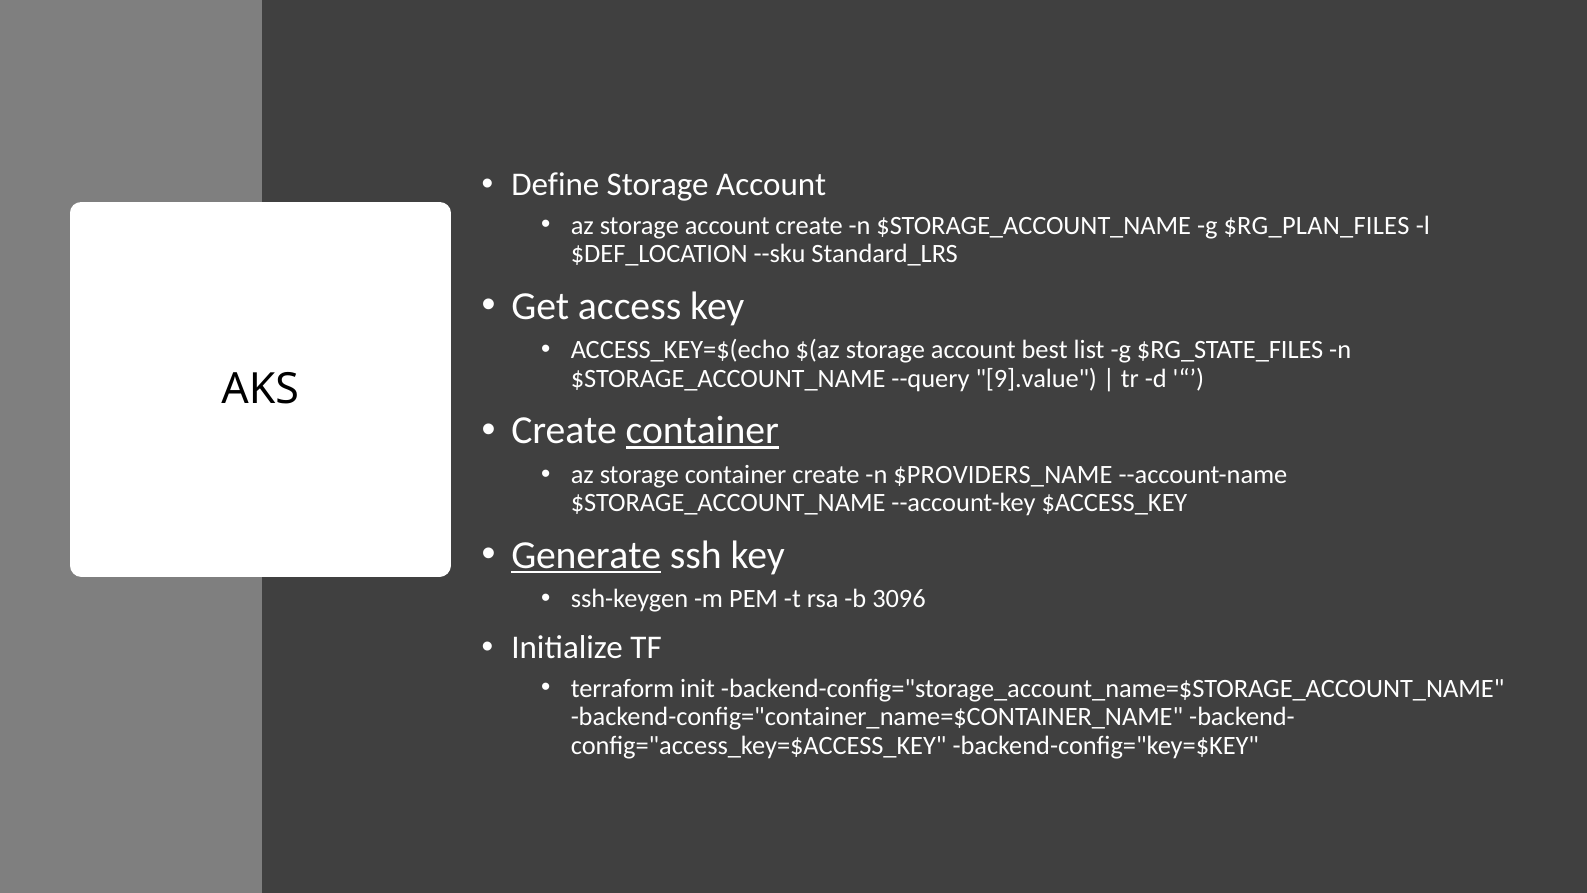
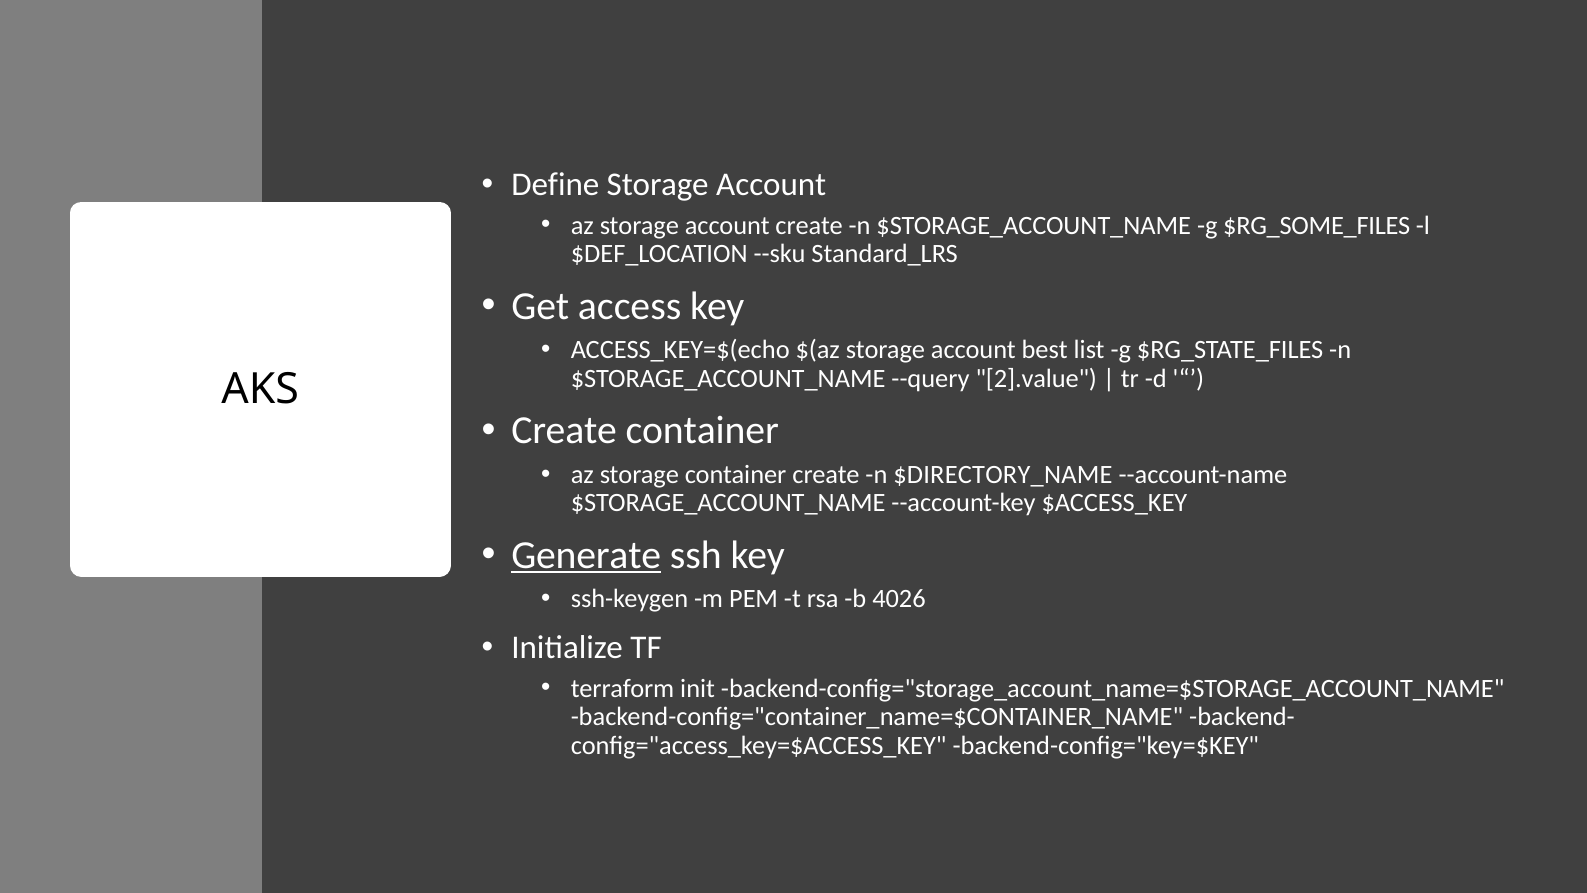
$RG_PLAN_FILES: $RG_PLAN_FILES -> $RG_SOME_FILES (1317, 225)
9].value: 9].value -> 2].value (1036, 378)
container underline: present -> none (702, 430)
$PROVIDERS_NAME: $PROVIDERS_NAME -> $DIRECTORY_NAME (1003, 474)
3096: 3096 -> 4026 (899, 599)
